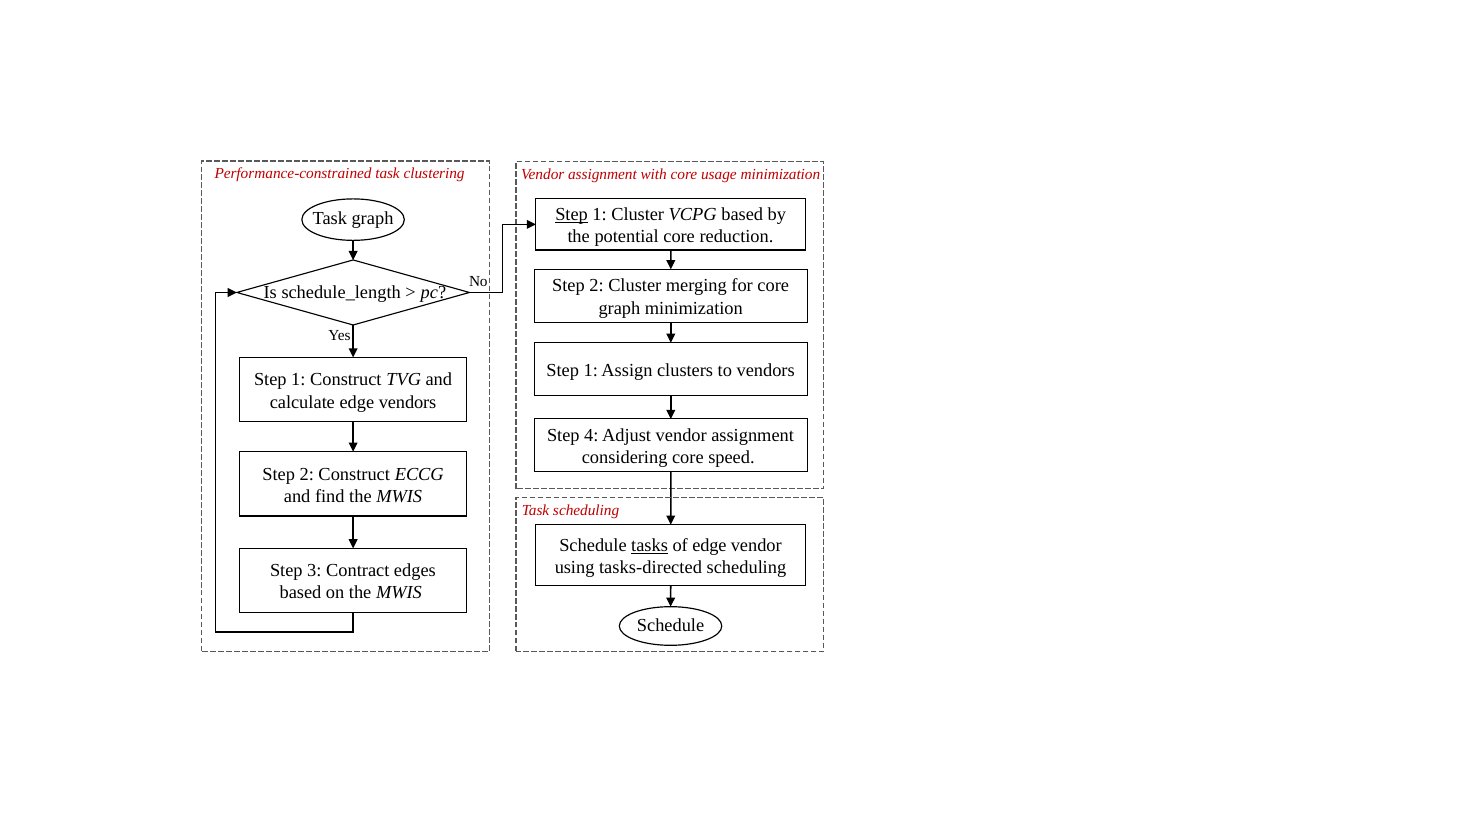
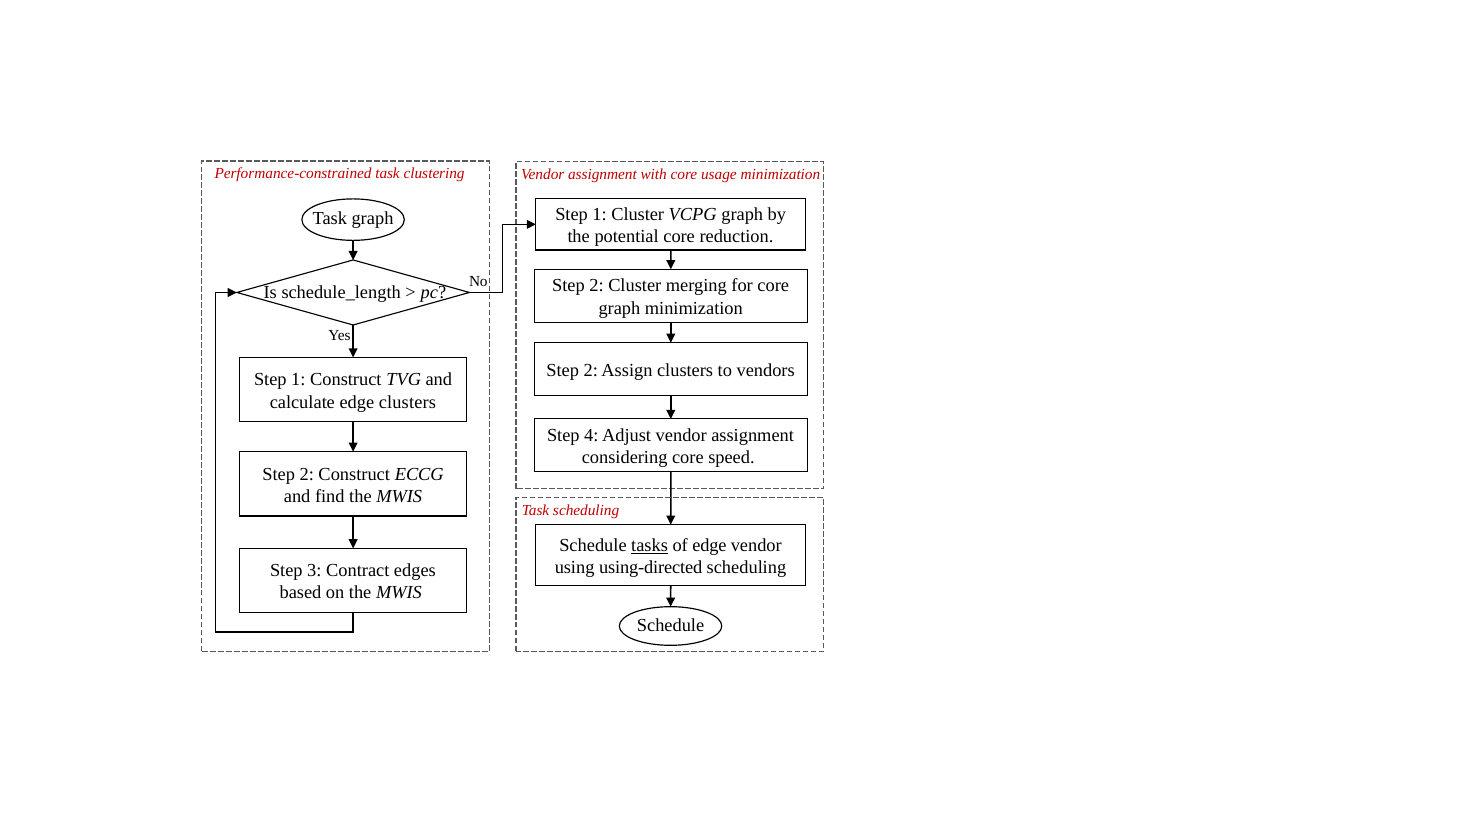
Step underline: present -> none (572, 215)
VCPG based: based -> graph (742, 215)
1: 1 -> 2 (591, 371)
edge vendors: vendors -> clusters (407, 402)
tasks-directed: tasks-directed -> using-directed (651, 568)
